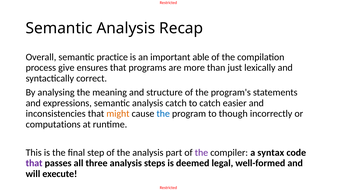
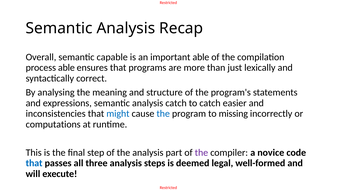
practice: practice -> capable (112, 57)
process give: give -> able (66, 68)
might colour: orange -> blue (118, 113)
though: though -> missing (233, 113)
syntax: syntax -> novice (271, 152)
that colour: purple -> blue (34, 163)
